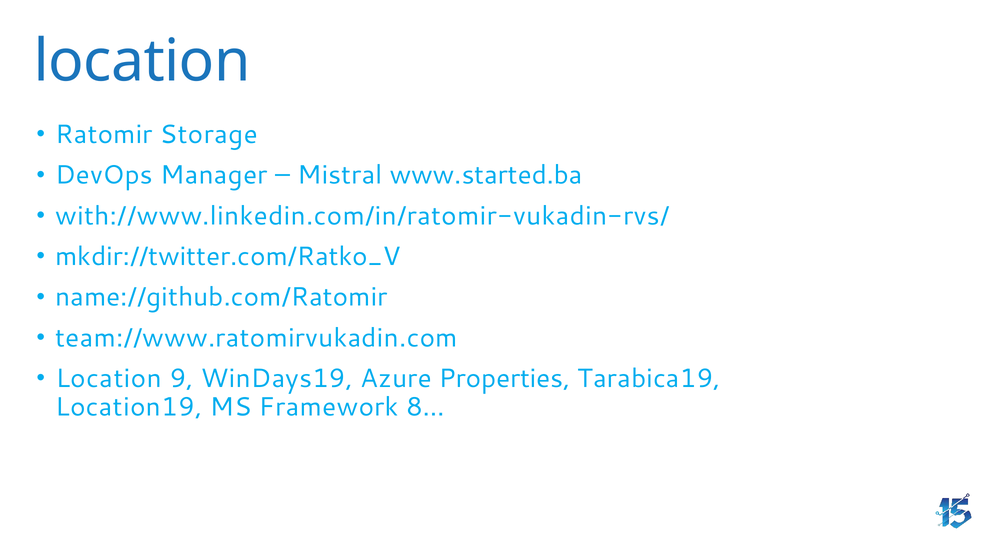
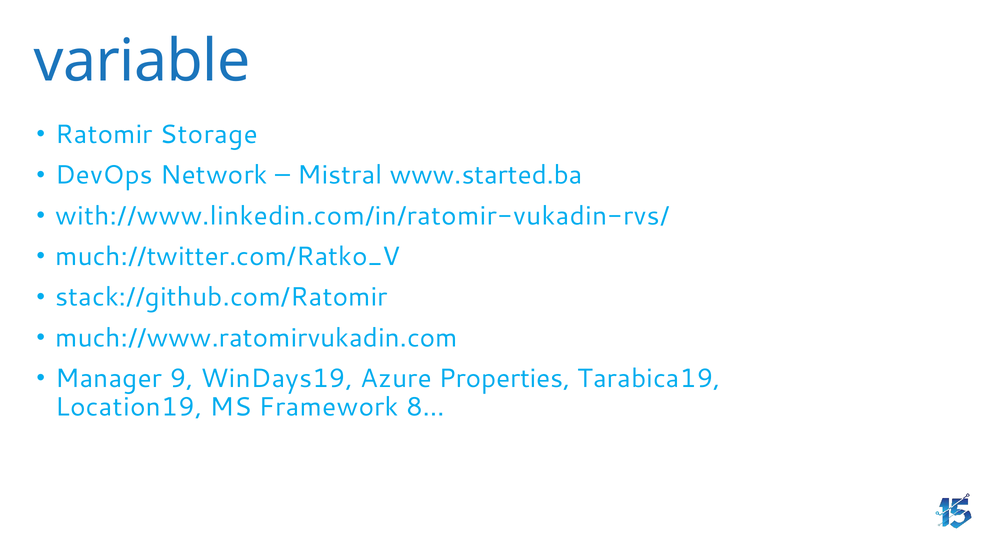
location: location -> variable (142, 61)
Manager: Manager -> Network (214, 175)
mkdir://twitter.com/Ratko_V: mkdir://twitter.com/Ratko_V -> much://twitter.com/Ratko_V (228, 257)
name://github.com/Ratomir: name://github.com/Ratomir -> stack://github.com/Ratomir (221, 298)
team://www.ratomirvukadin.com: team://www.ratomirvukadin.com -> much://www.ratomirvukadin.com (257, 338)
Location: Location -> Manager (109, 379)
